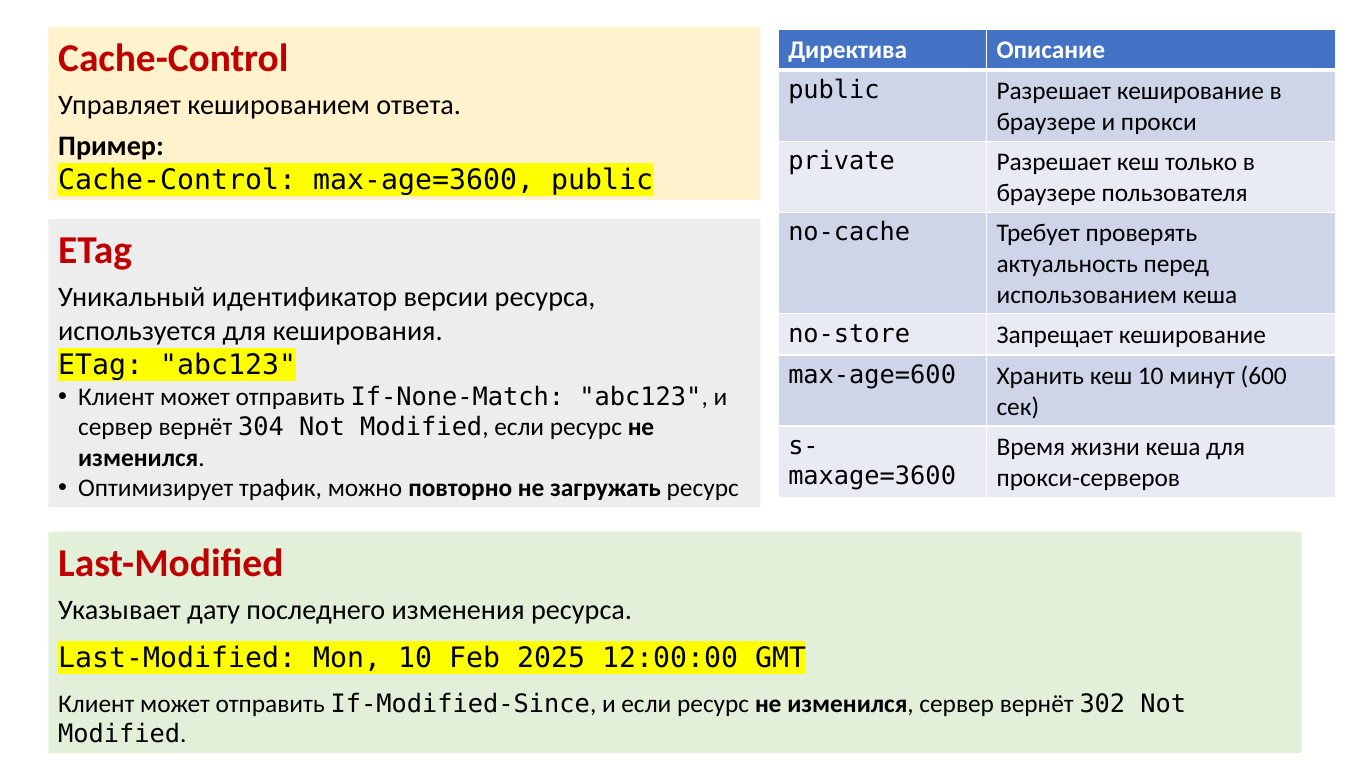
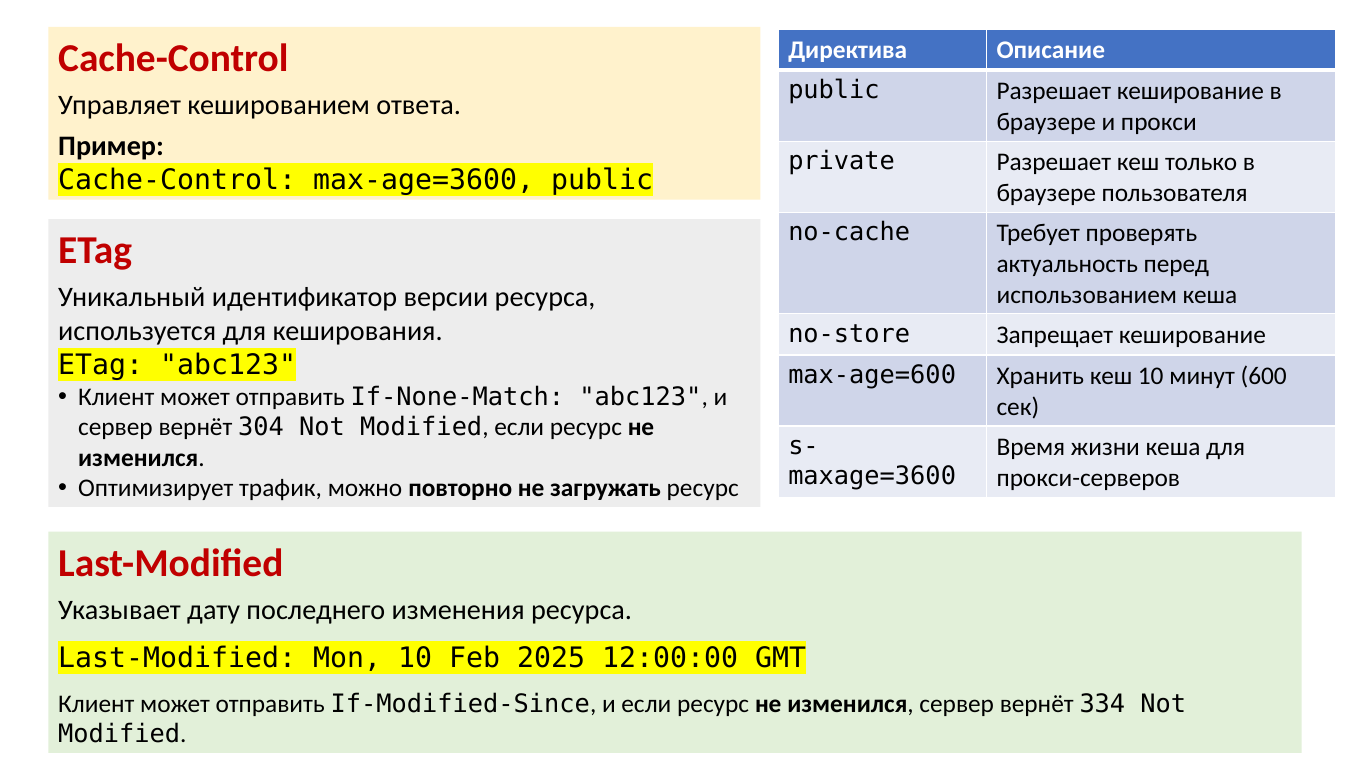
302: 302 -> 334 (1102, 703)
